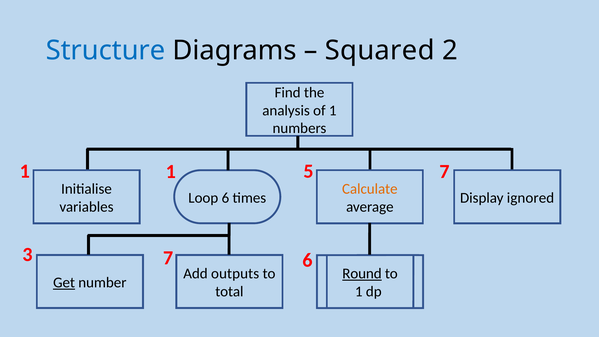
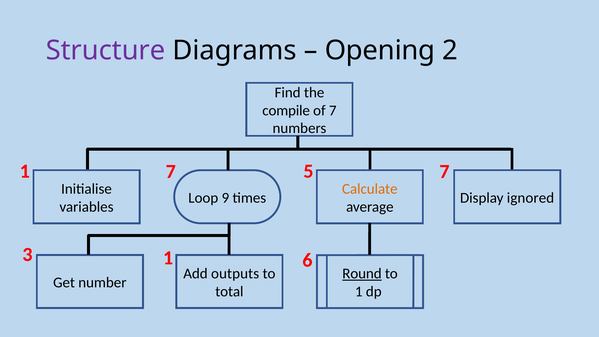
Structure colour: blue -> purple (105, 50)
Squared: Squared -> Opening (380, 50)
analysis: analysis -> compile (286, 110)
of 1: 1 -> 7 (333, 110)
1 1: 1 -> 7 (171, 171)
Loop 6: 6 -> 9 (225, 198)
3 7: 7 -> 1 (168, 258)
Get underline: present -> none (64, 283)
